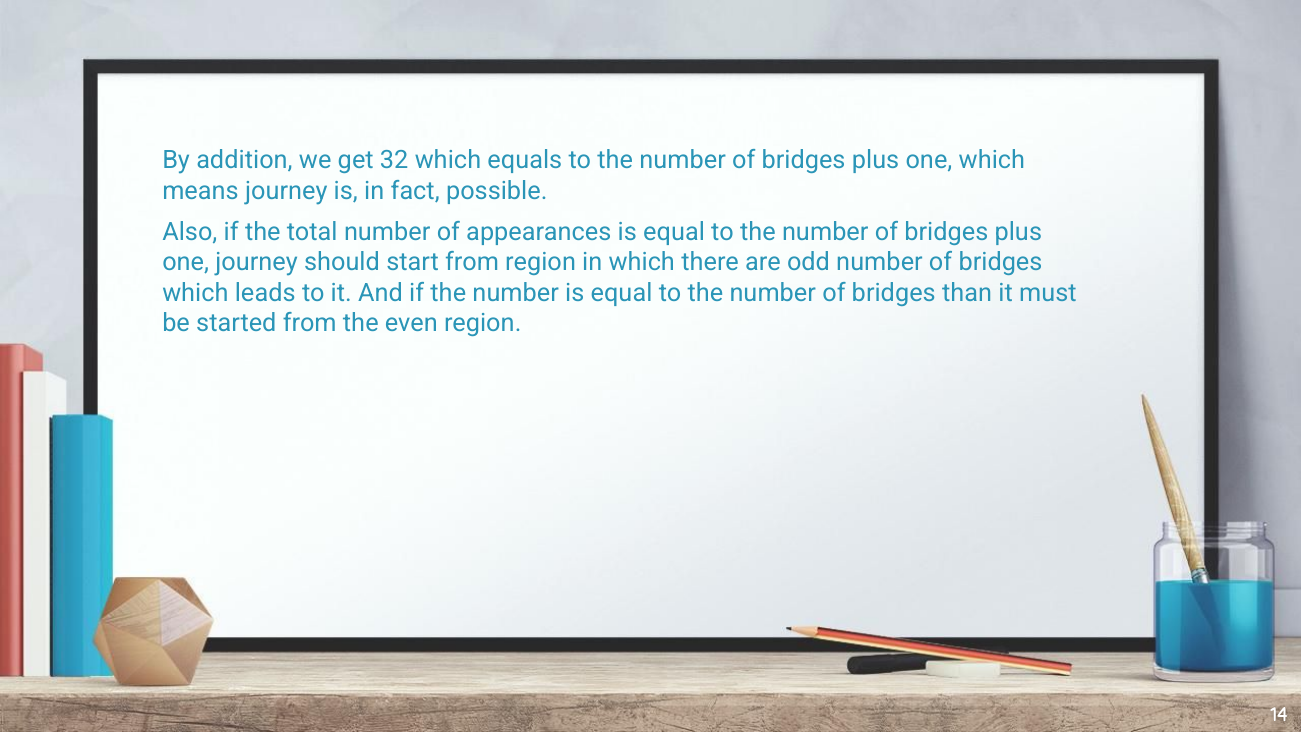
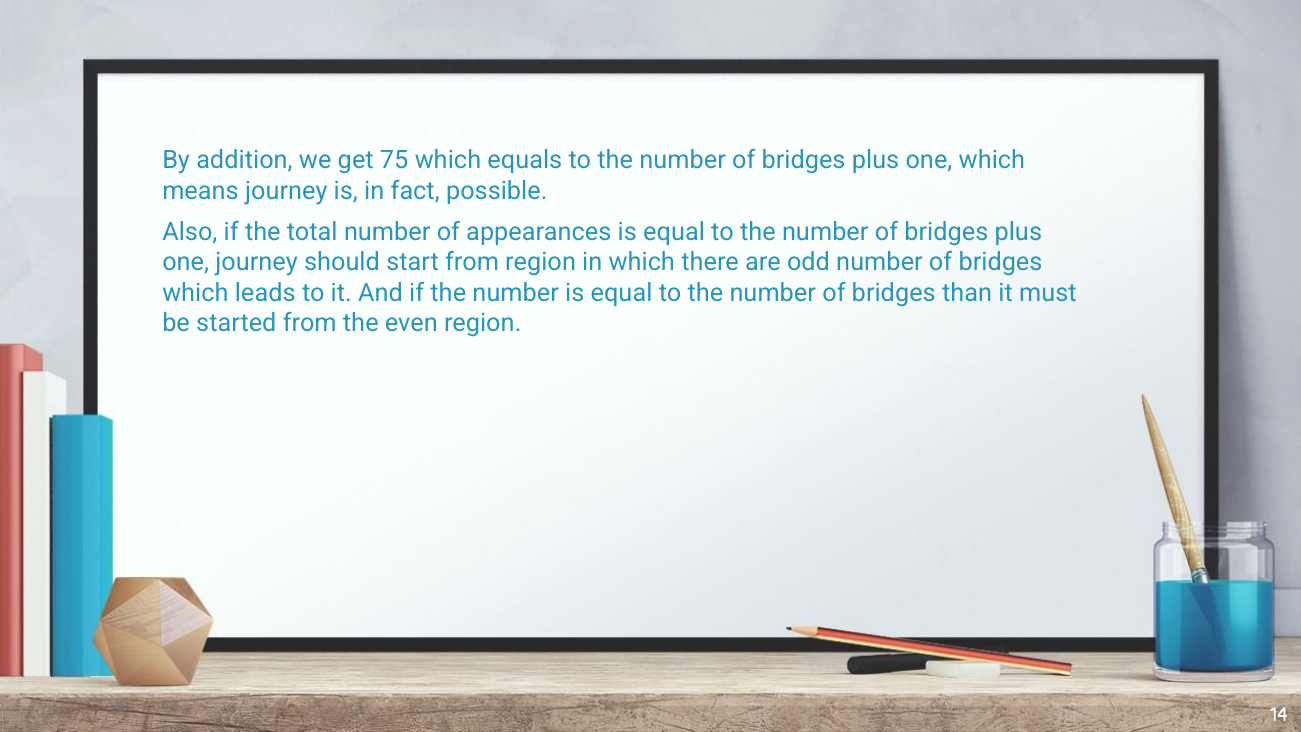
32: 32 -> 75 (394, 160)
